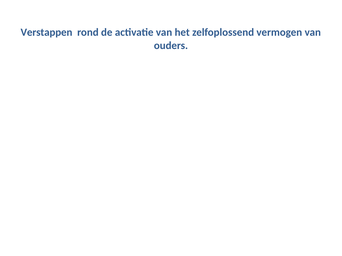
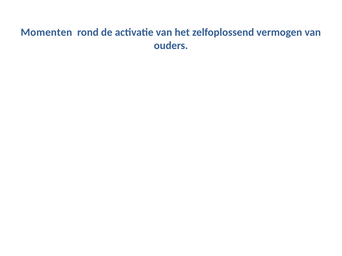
Verstappen: Verstappen -> Momenten (46, 32)
